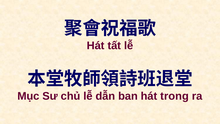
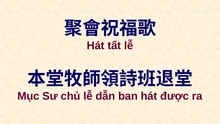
trong: trong -> được (175, 96)
